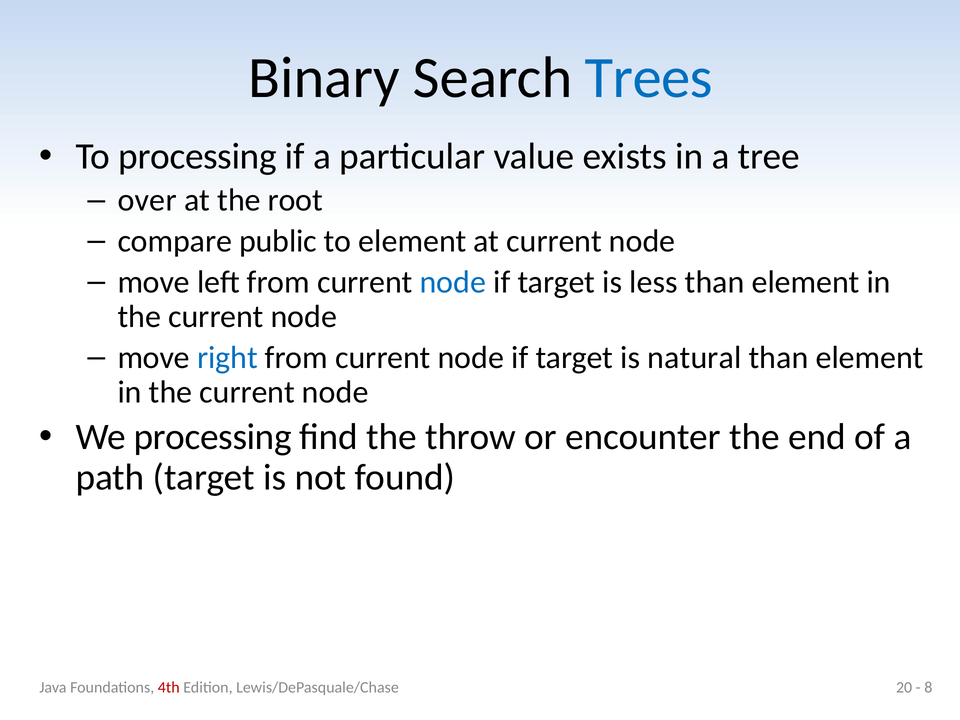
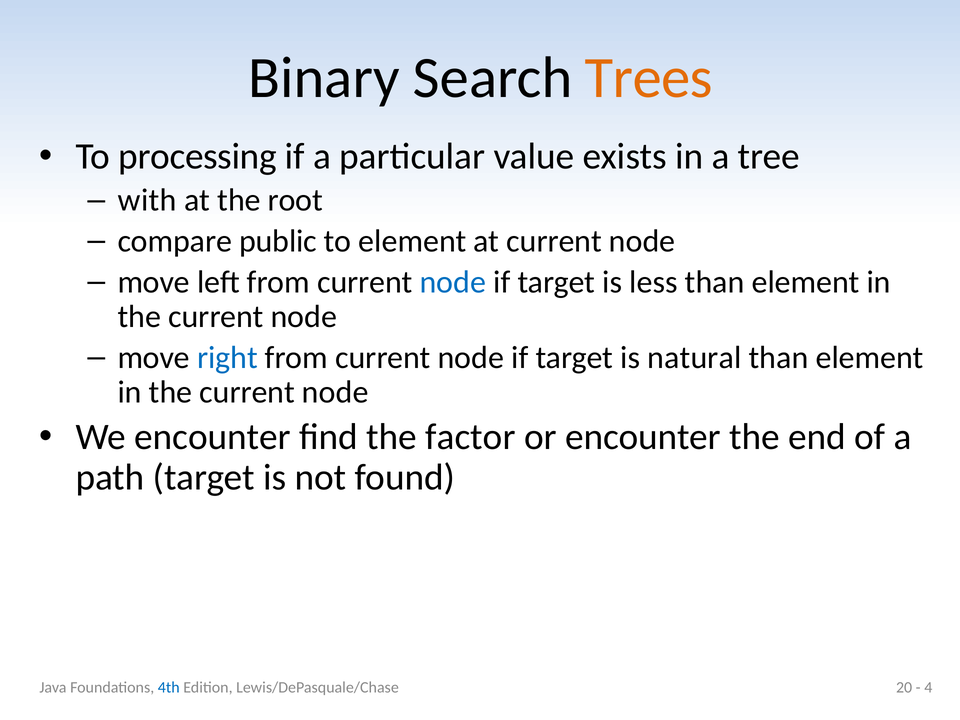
Trees colour: blue -> orange (649, 78)
over: over -> with (147, 200)
We processing: processing -> encounter (212, 437)
throw: throw -> factor (470, 437)
4th colour: red -> blue (169, 687)
8: 8 -> 4 (928, 687)
